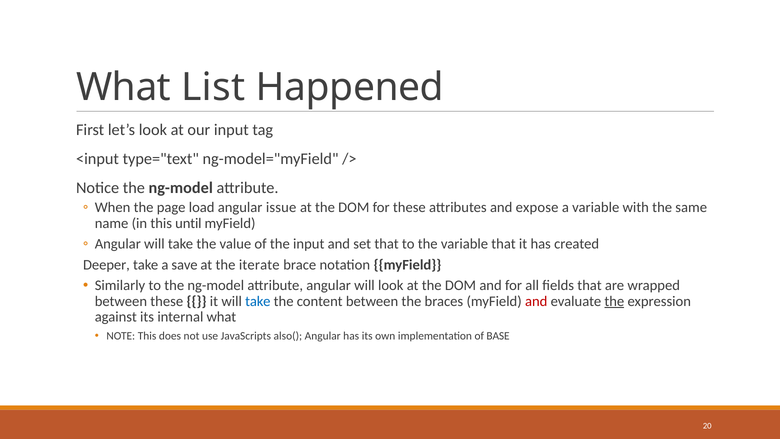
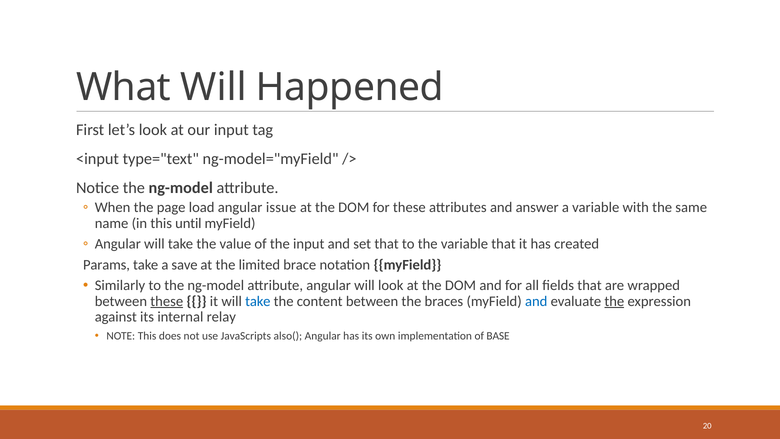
What List: List -> Will (214, 87)
expose: expose -> answer (537, 207)
Deeper: Deeper -> Params (106, 265)
iterate: iterate -> limited (259, 265)
these underline: none -> present (167, 301)
and colour: red -> blue (536, 301)
internal what: what -> relay (221, 317)
